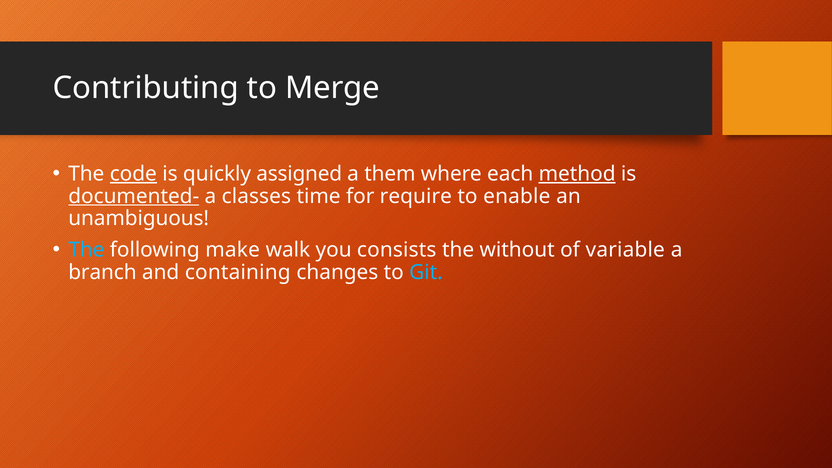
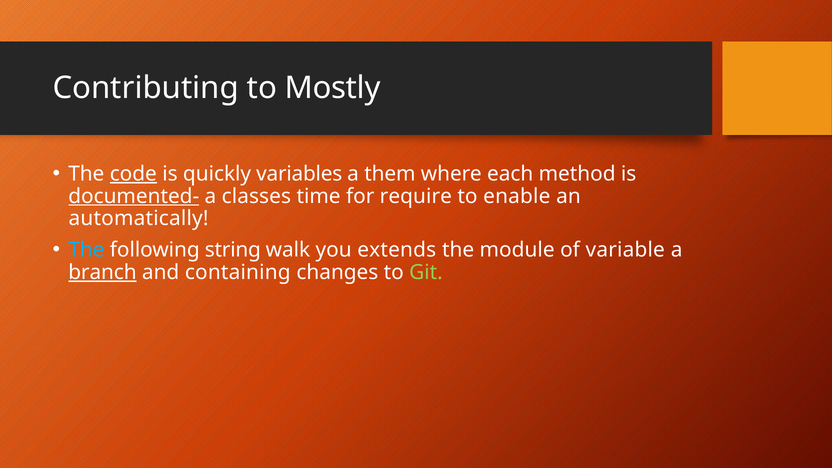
Merge: Merge -> Mostly (333, 88)
assigned: assigned -> variables (299, 174)
method underline: present -> none (577, 174)
unambiguous: unambiguous -> automatically (139, 219)
make: make -> string (233, 250)
consists: consists -> extends (397, 250)
without: without -> module (517, 250)
branch underline: none -> present (102, 272)
Git colour: light blue -> light green (426, 272)
